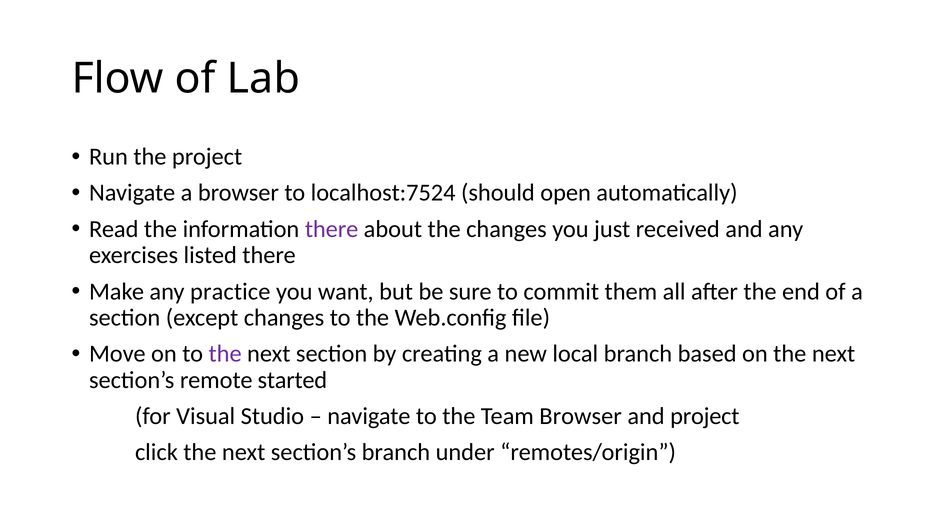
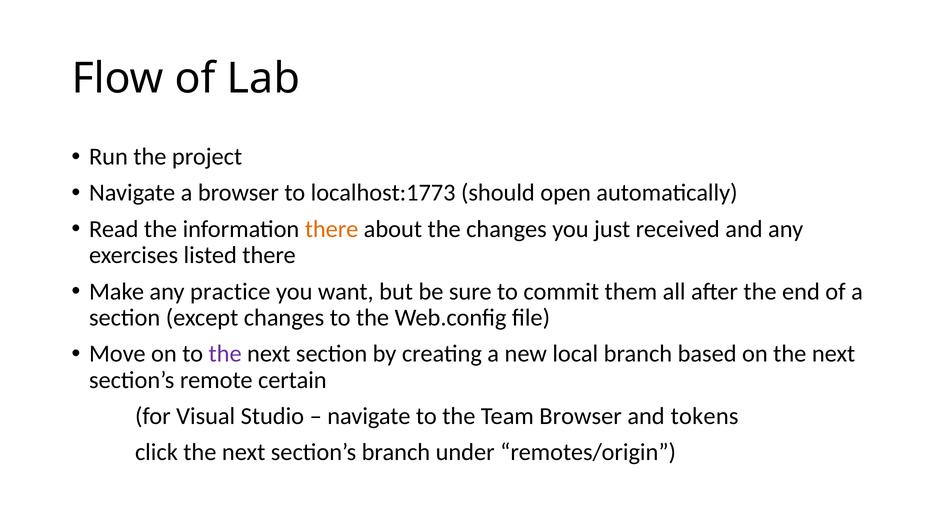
localhost:7524: localhost:7524 -> localhost:1773 (383, 193)
there colour: purple -> orange (332, 229)
started: started -> certain (292, 381)
and project: project -> tokens (705, 417)
